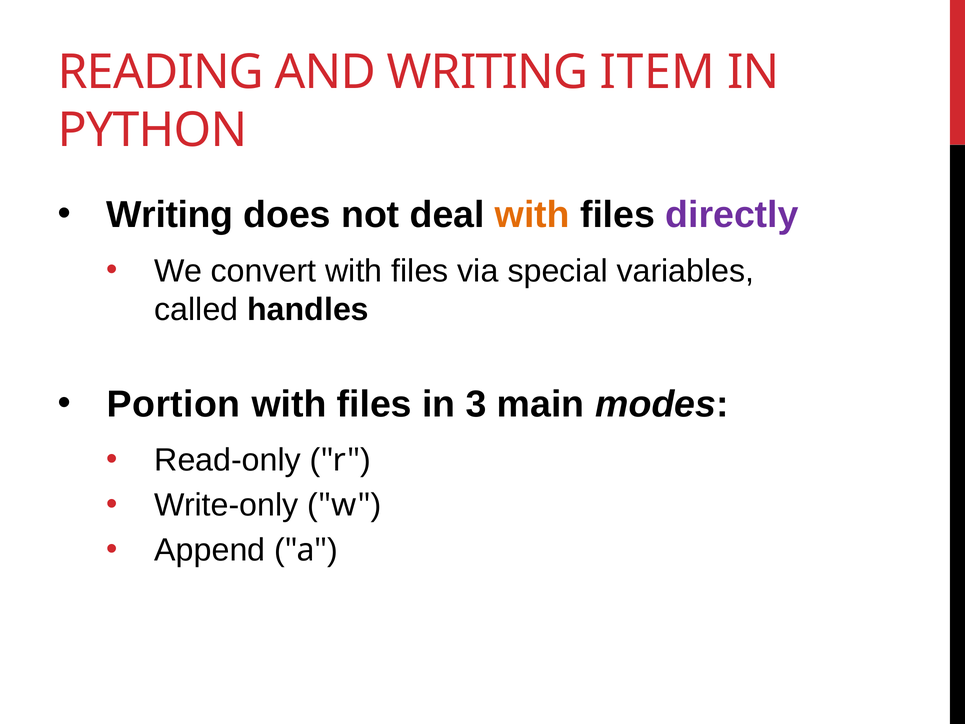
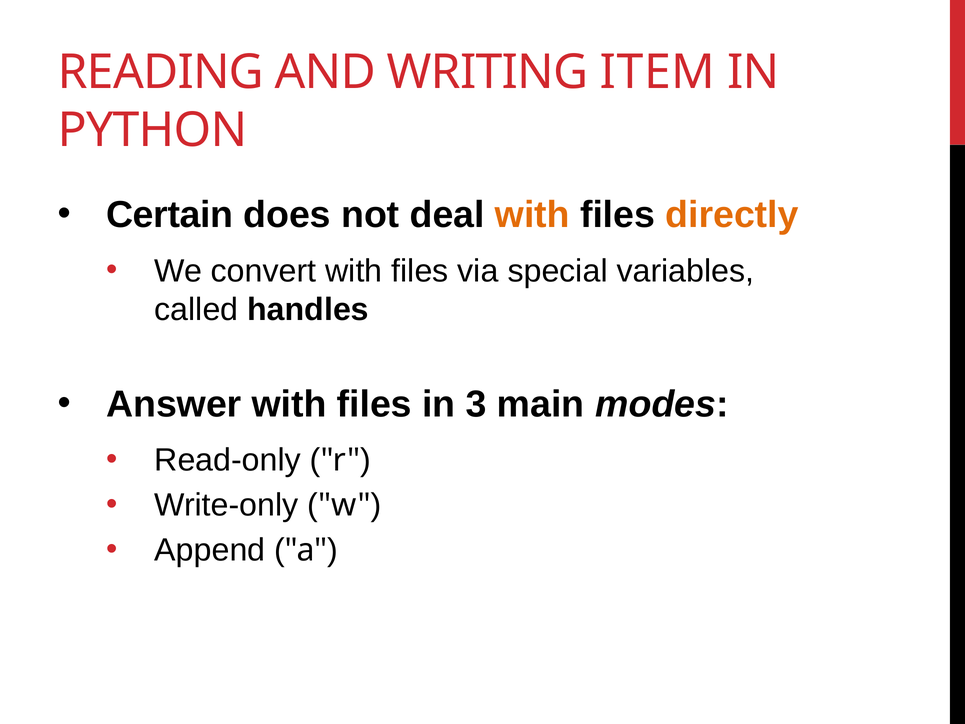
Writing: Writing -> Certain (170, 215)
directly colour: purple -> orange (732, 215)
Portion: Portion -> Answer (174, 404)
